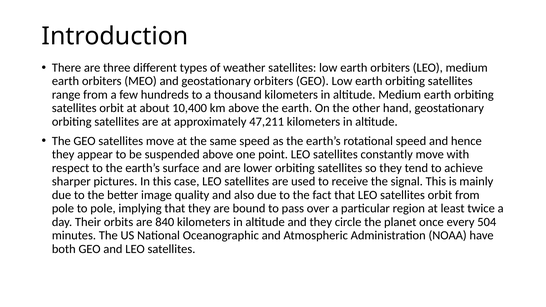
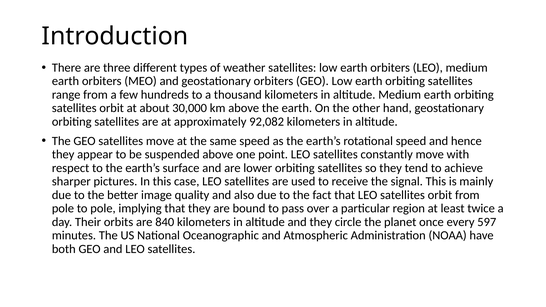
10,400: 10,400 -> 30,000 (190, 108)
47,211: 47,211 -> 92,082 (267, 122)
504: 504 -> 597 (487, 222)
